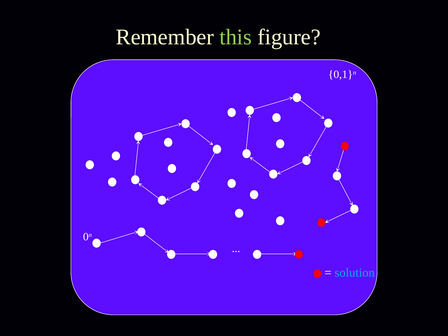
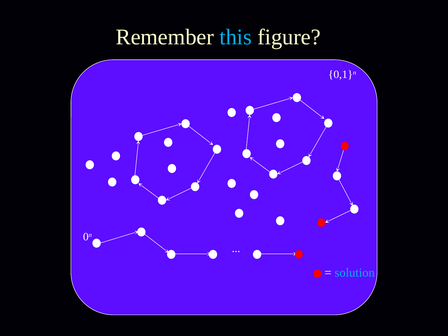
this colour: light green -> light blue (236, 37)
